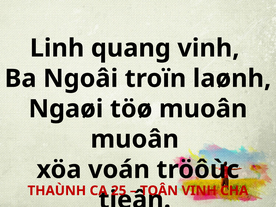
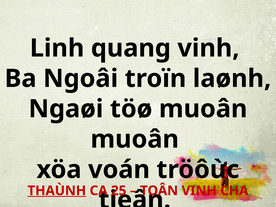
THAÙNH underline: none -> present (57, 191)
